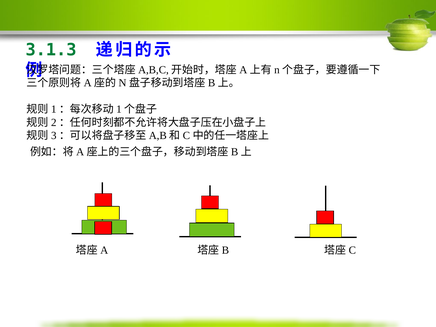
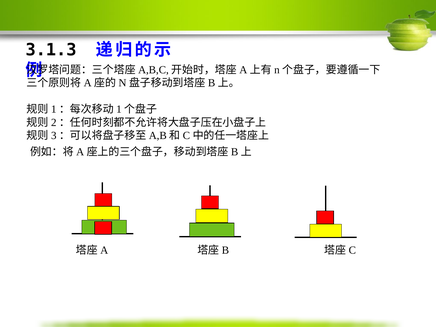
3.1.3 colour: green -> black (51, 50)
